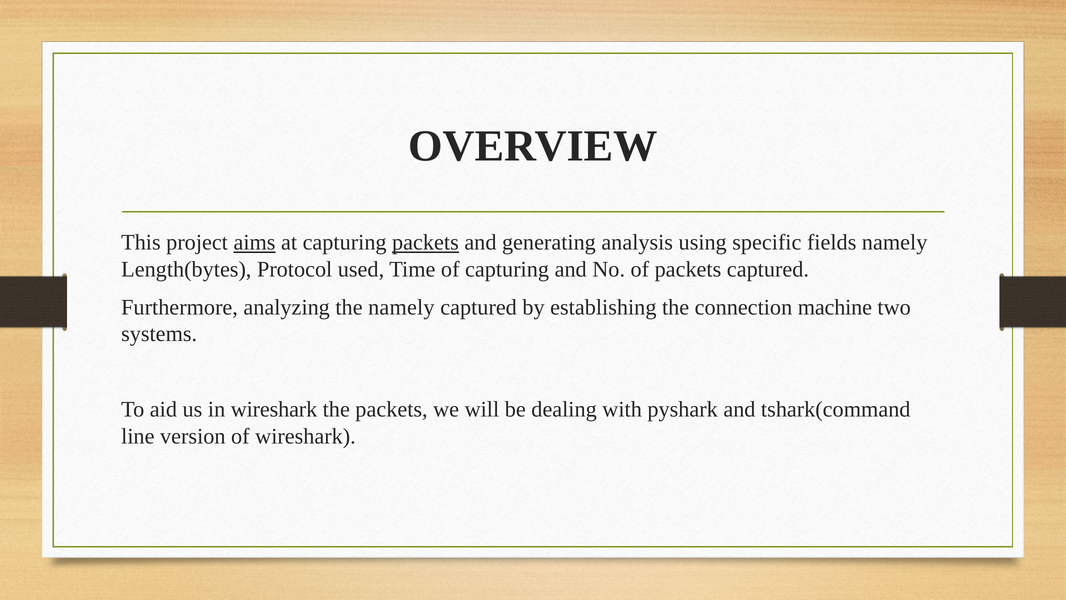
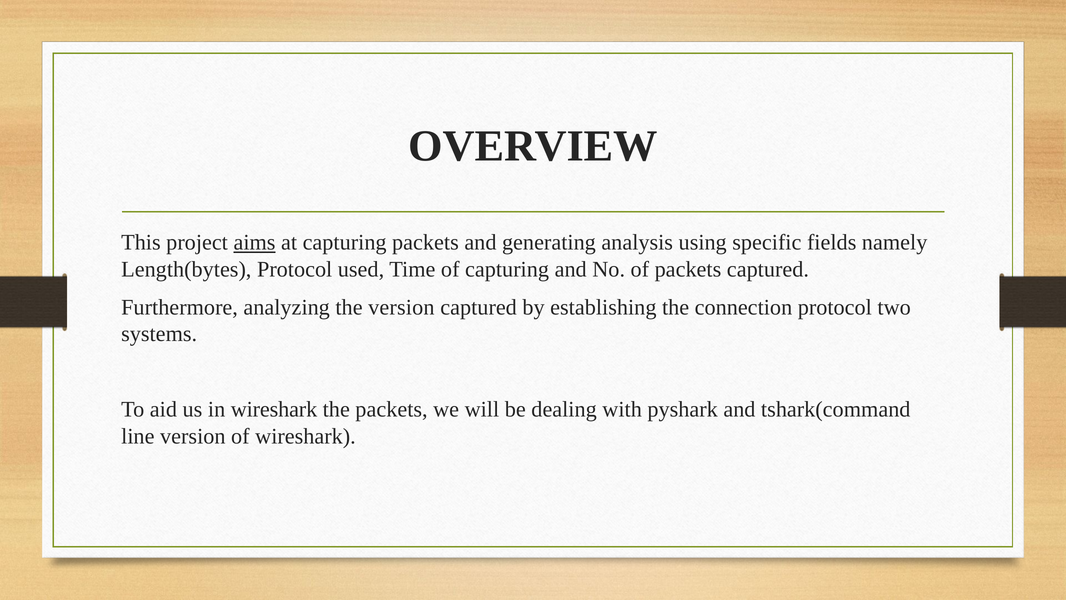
packets underline: present -> none (425, 242)
the namely: namely -> version (401, 307)
connection machine: machine -> protocol (835, 307)
